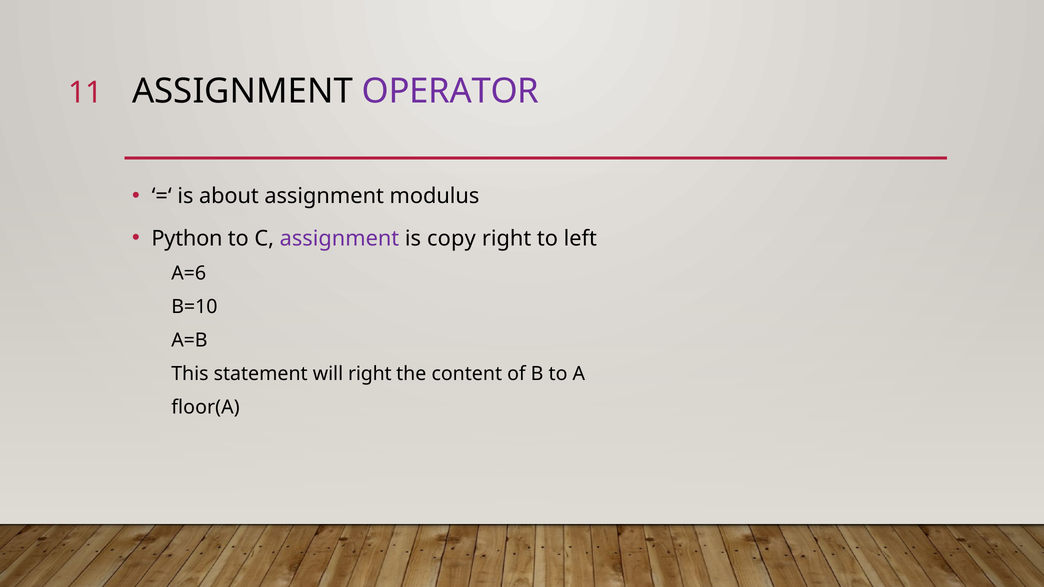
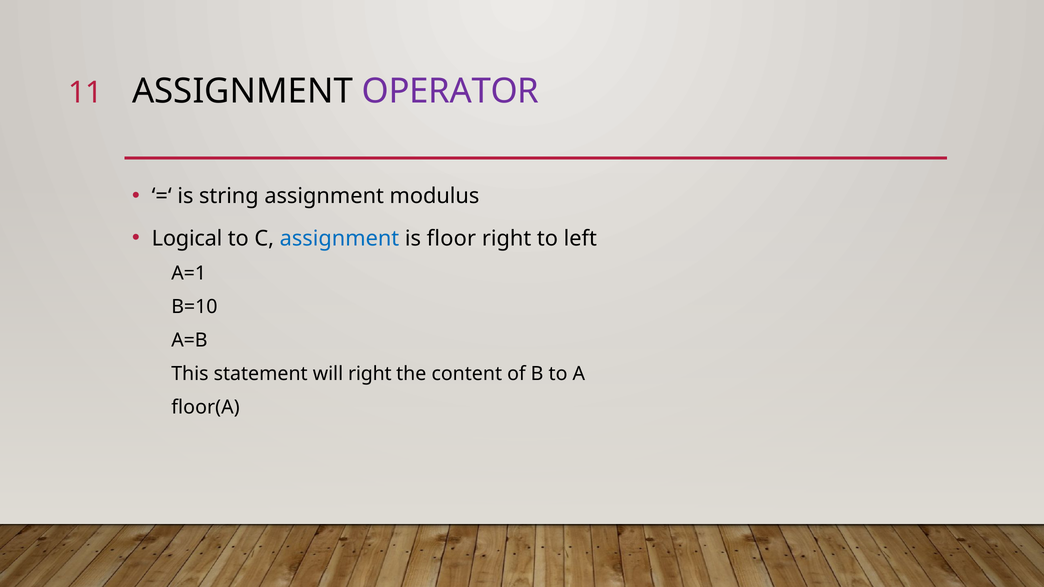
about: about -> string (229, 196)
Python: Python -> Logical (187, 239)
assignment colour: purple -> blue (339, 239)
copy: copy -> floor (451, 239)
A=6: A=6 -> A=1 (189, 273)
